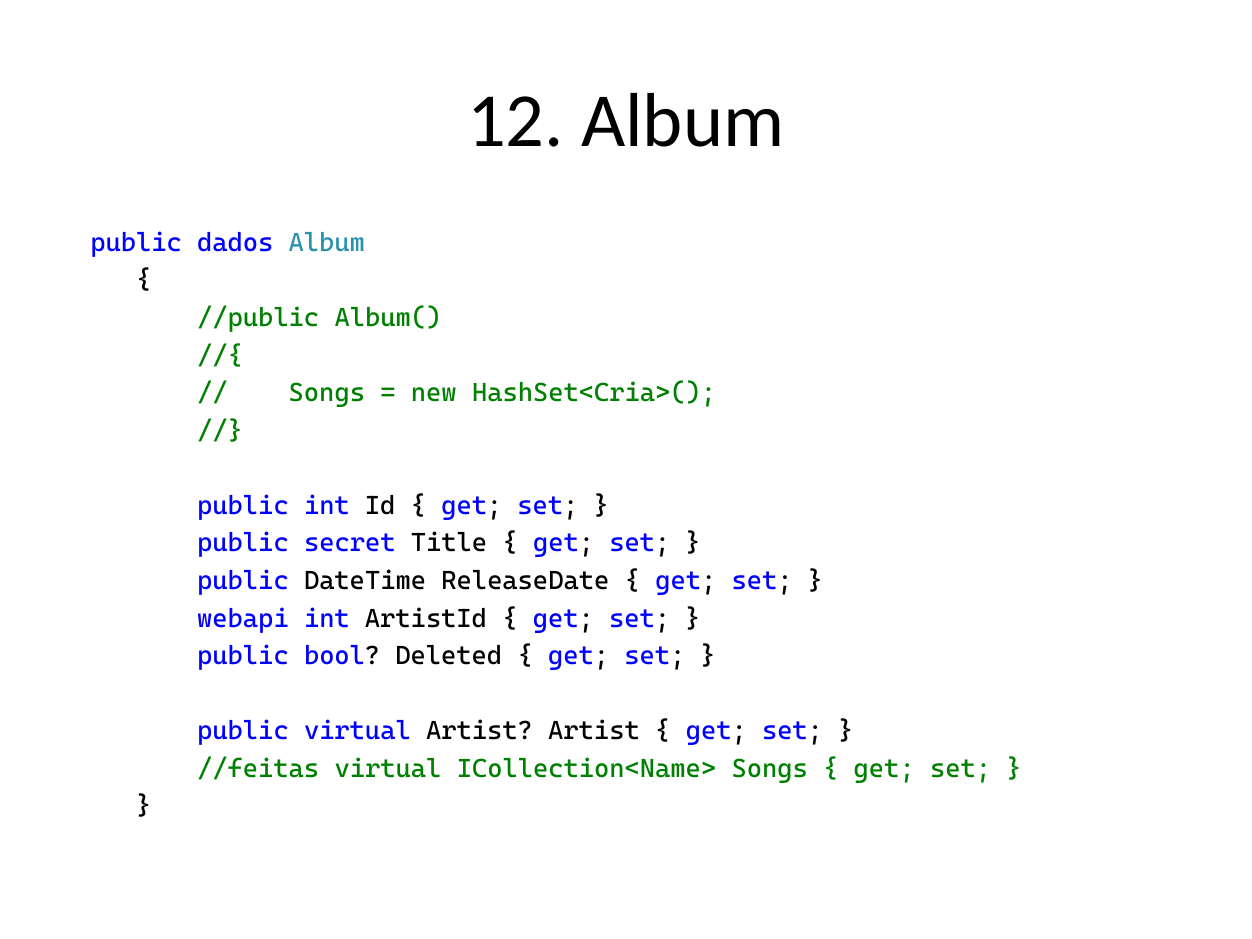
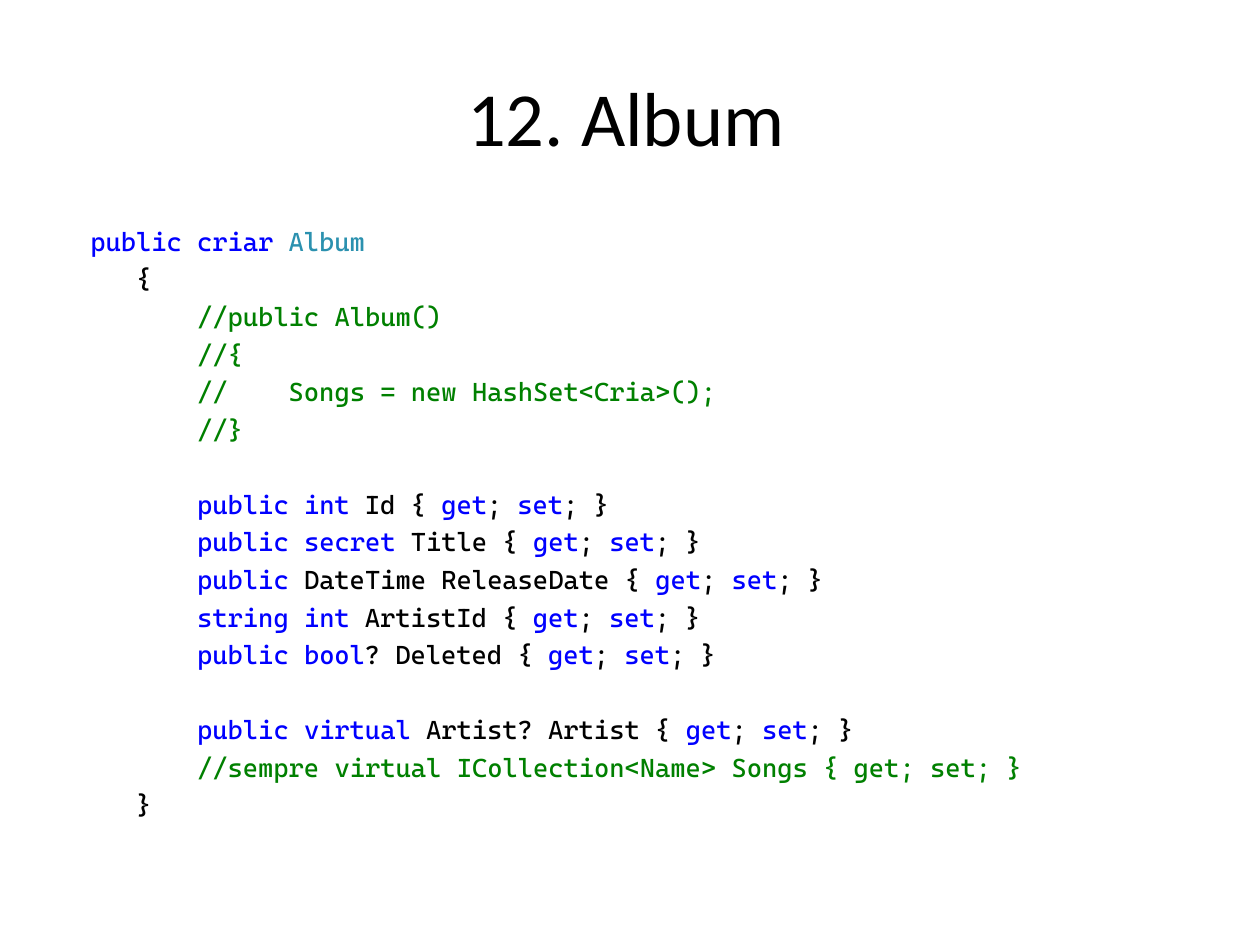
dados: dados -> criar (235, 243)
webapi: webapi -> string (243, 618)
//feitas: //feitas -> //sempre (258, 769)
